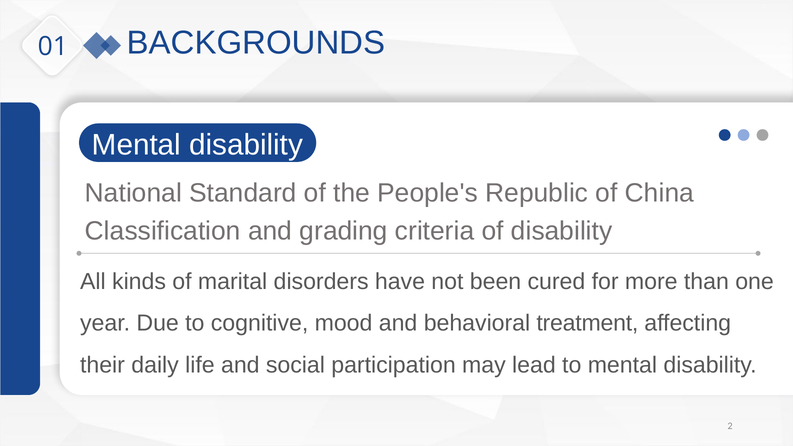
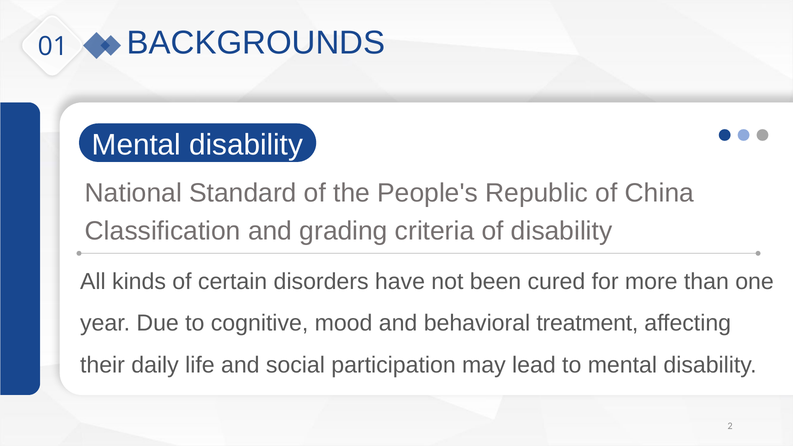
marital: marital -> certain (233, 282)
